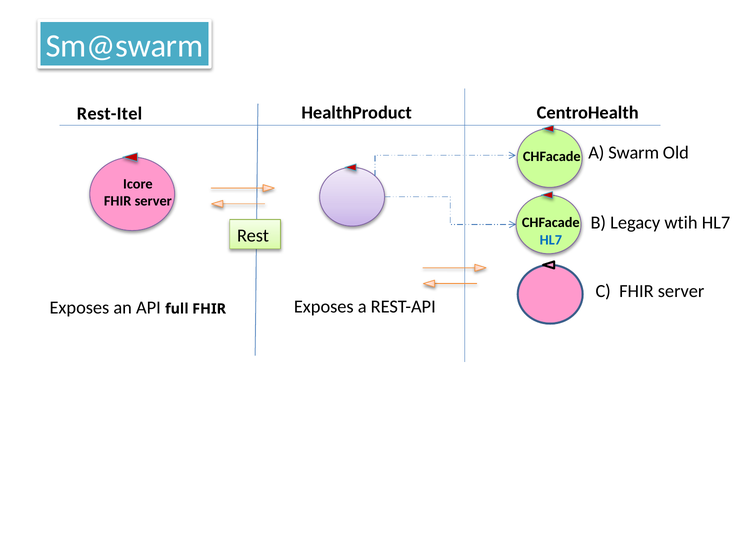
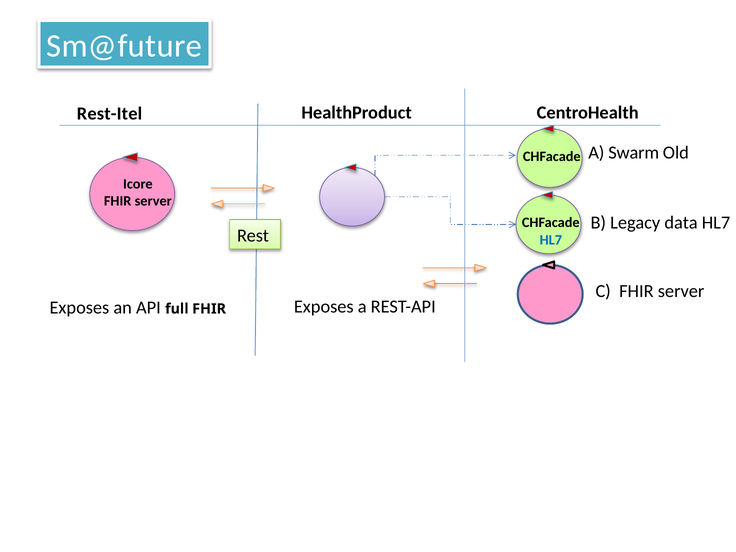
Sm@swarm: Sm@swarm -> Sm@future (124, 46)
wtih: wtih -> data (681, 223)
